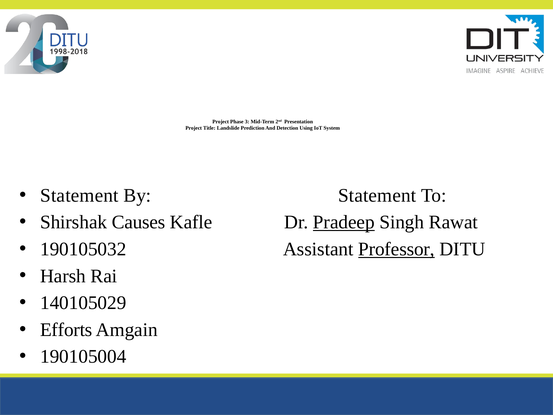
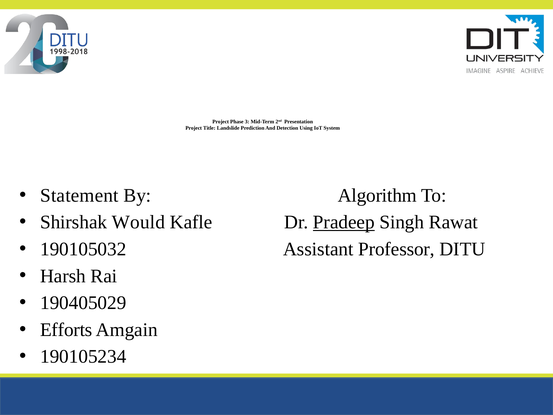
By Statement: Statement -> Algorithm (377, 195)
Causes: Causes -> Would (138, 222)
Professor underline: present -> none (396, 249)
140105029: 140105029 -> 190405029 (83, 303)
190105004: 190105004 -> 190105234 (83, 356)
